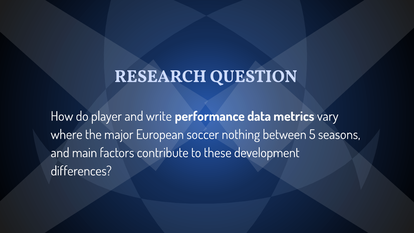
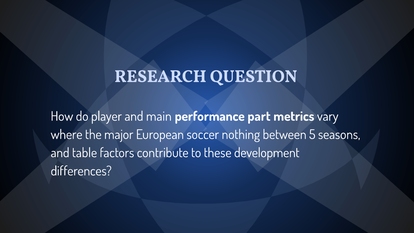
write: write -> main (159, 116)
data: data -> part (259, 116)
main: main -> table (85, 153)
